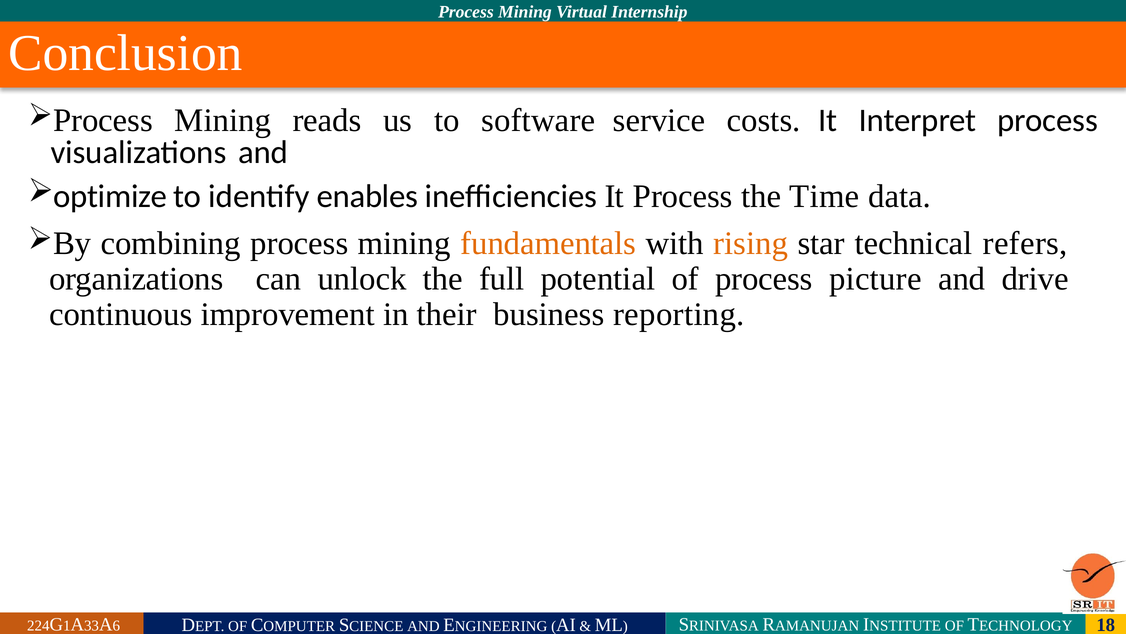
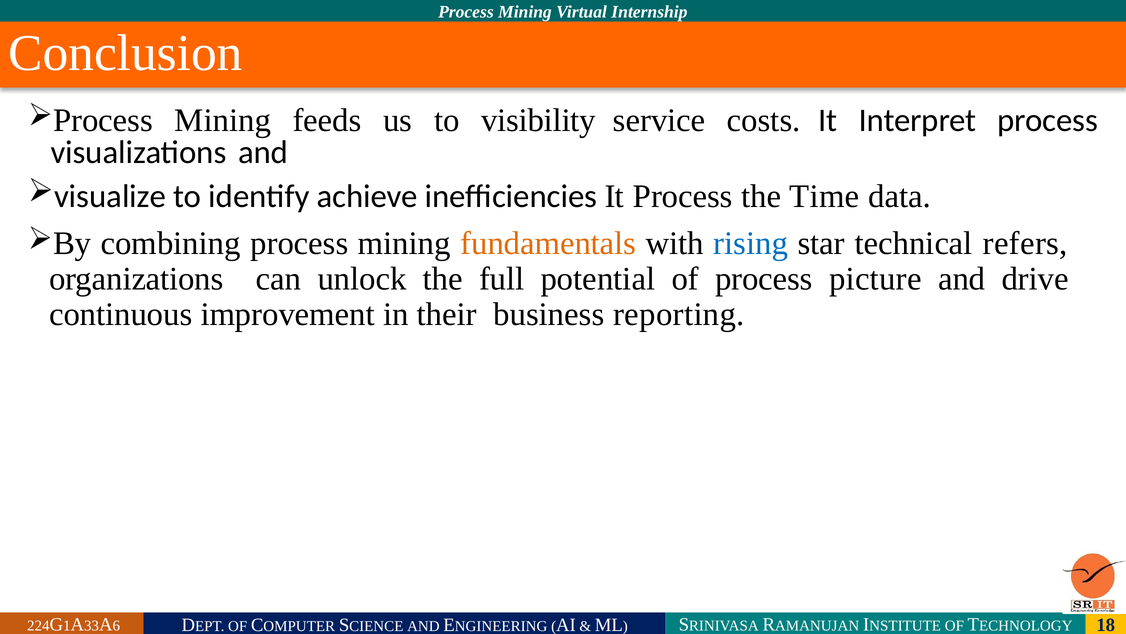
reads: reads -> feeds (327, 120)
software: software -> visibility (539, 120)
optimize: optimize -> visualize (110, 196)
enables: enables -> achieve (367, 196)
rising colour: orange -> blue (751, 243)
